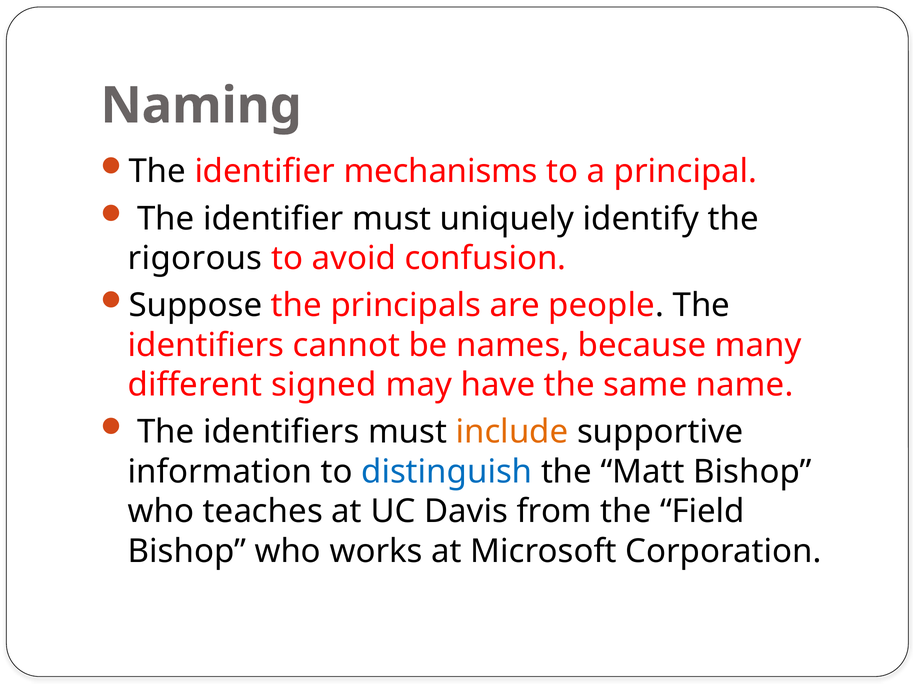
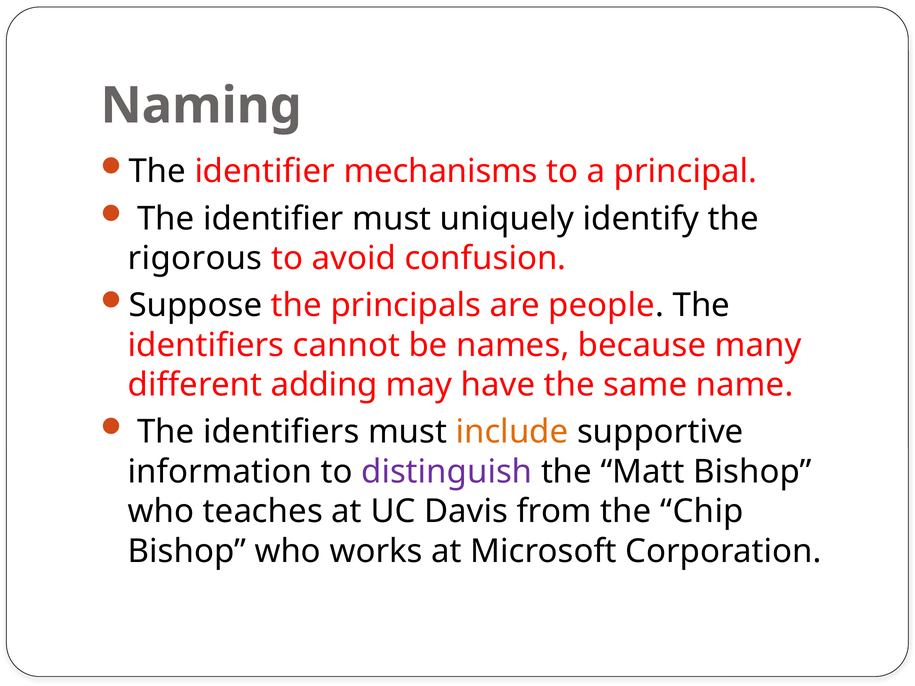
signed: signed -> adding (324, 385)
distinguish colour: blue -> purple (447, 472)
Field: Field -> Chip (702, 512)
